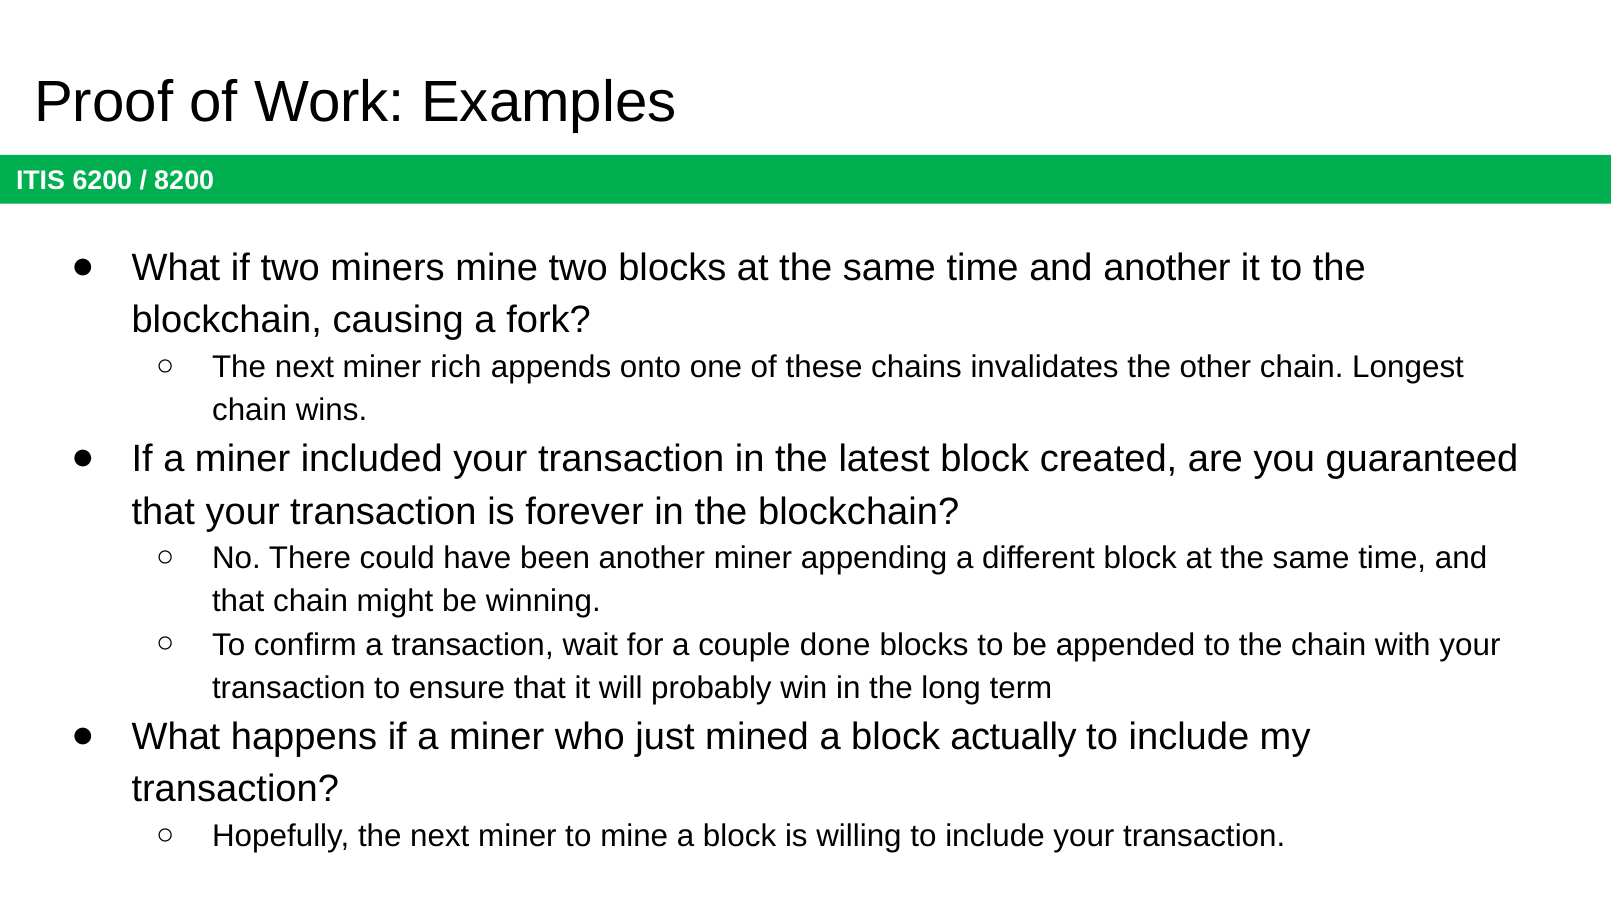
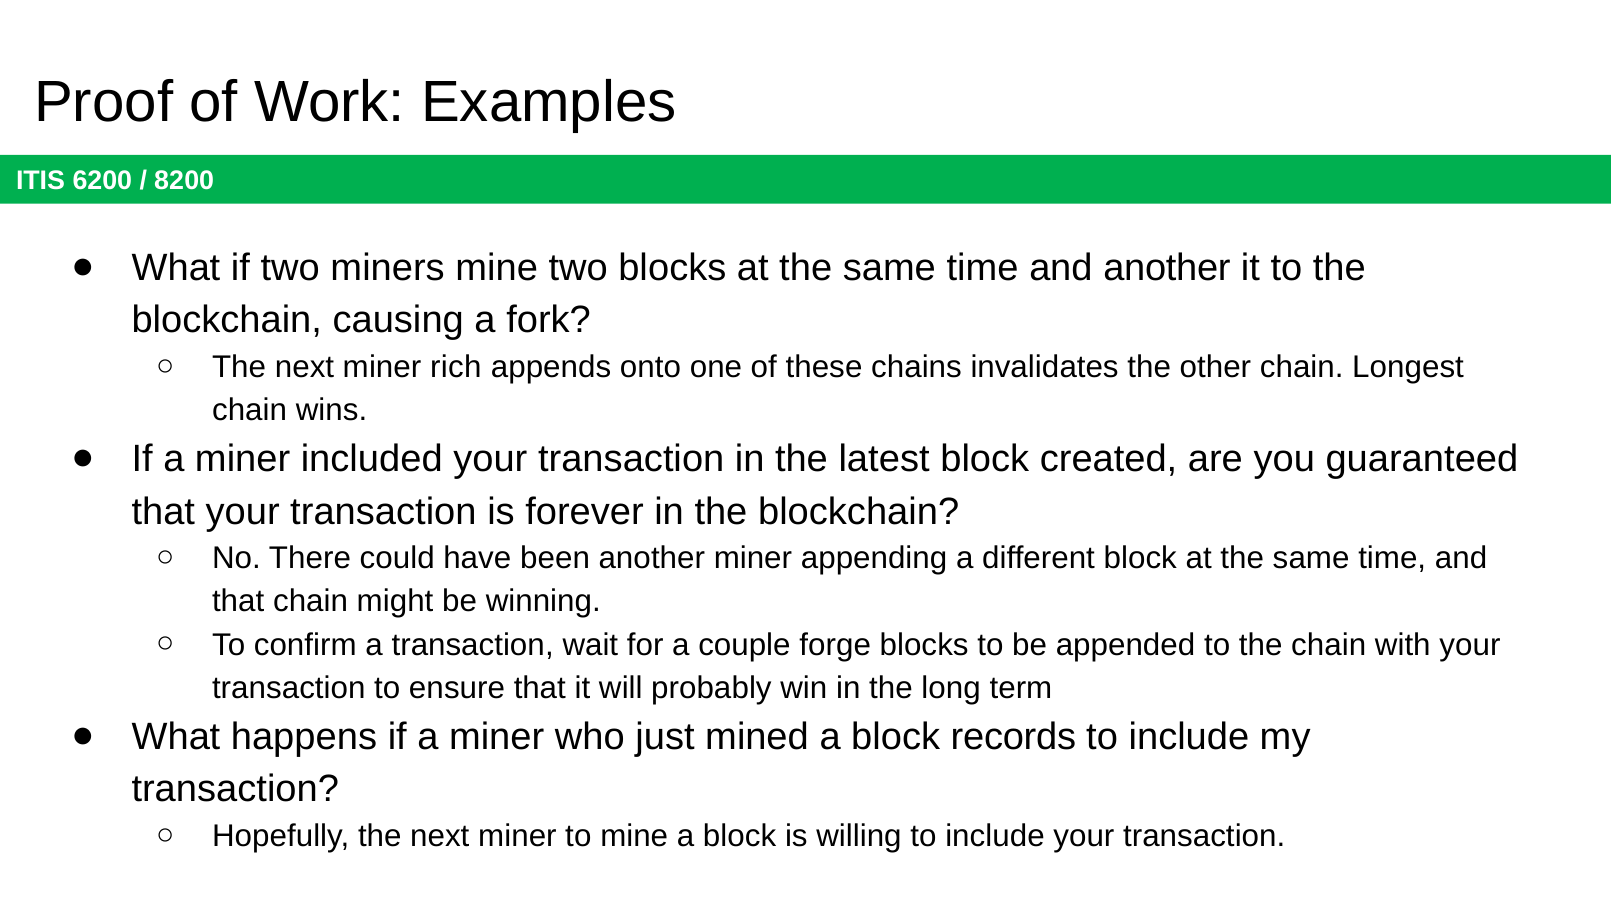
done: done -> forge (835, 645)
actually: actually -> records (1013, 737)
